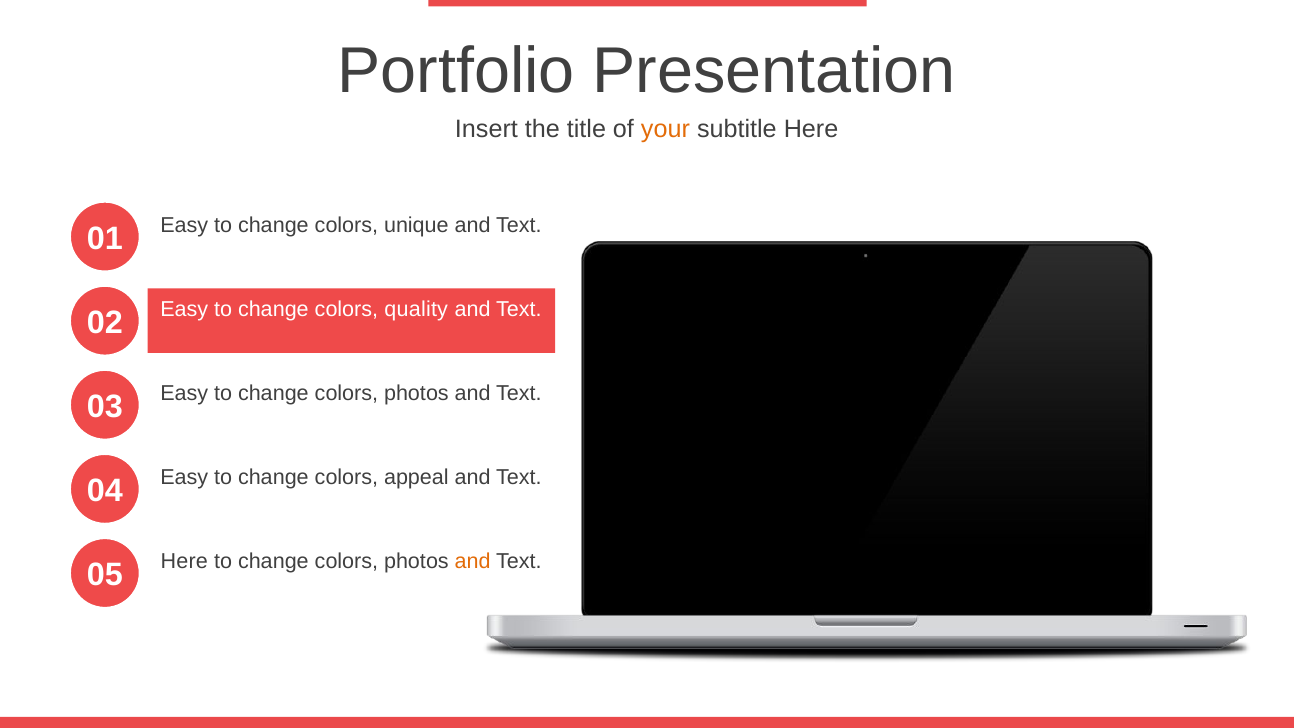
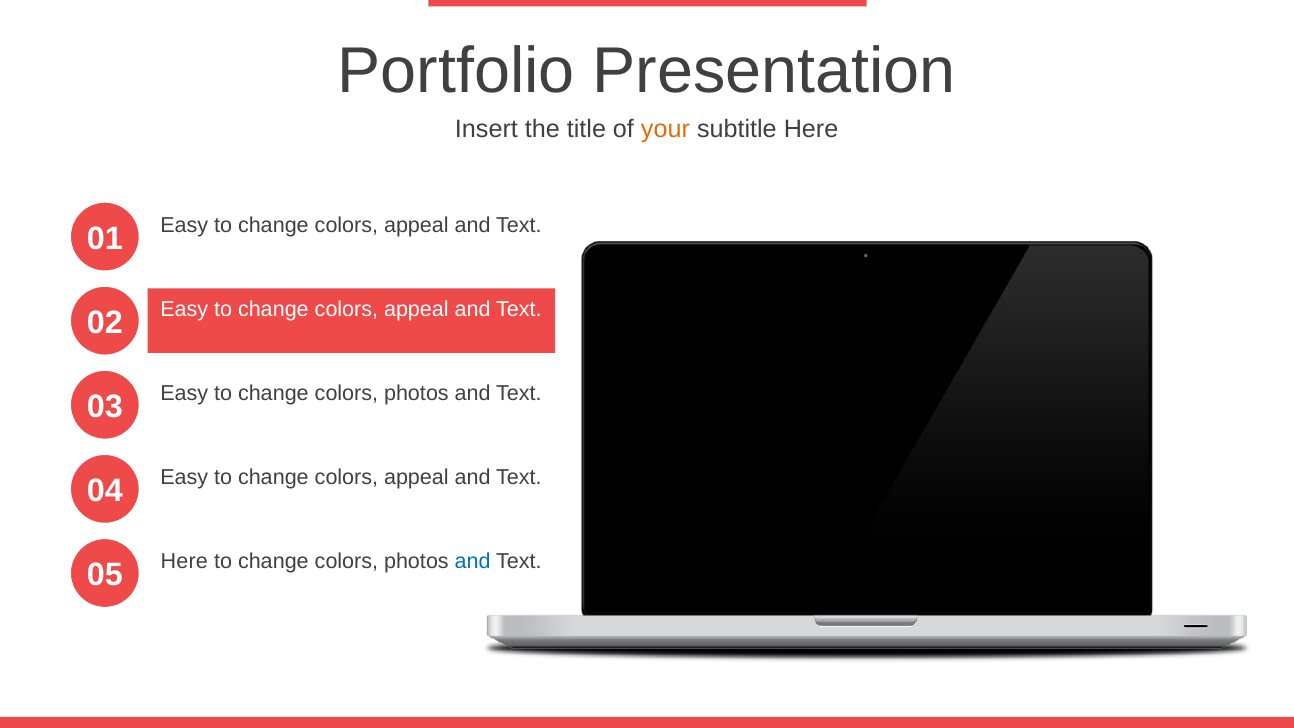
unique: unique -> appeal (416, 225)
quality: quality -> appeal (416, 309)
and colour: orange -> blue (473, 561)
